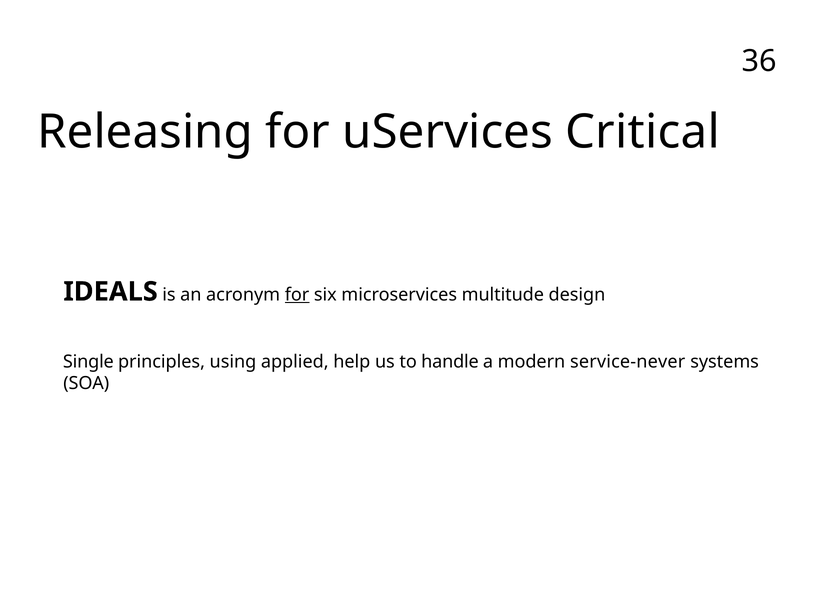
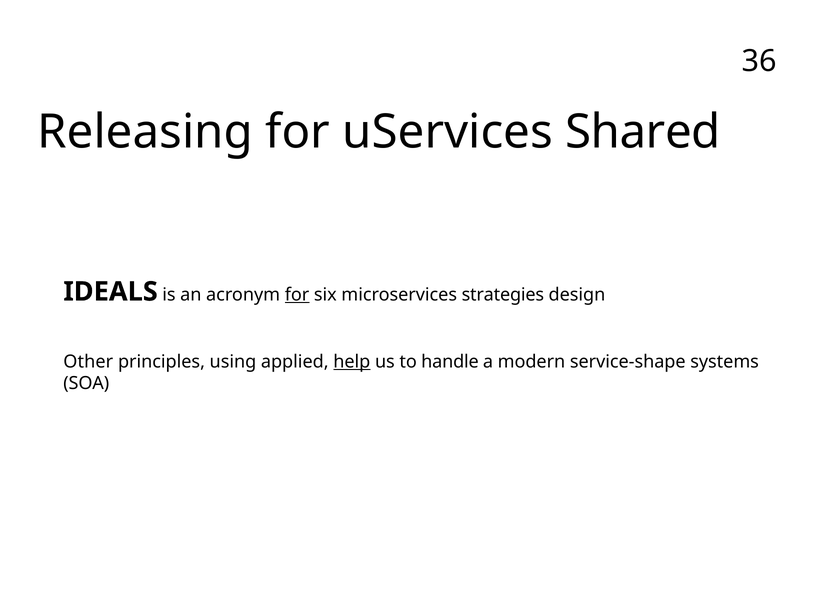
Critical: Critical -> Shared (643, 132)
multitude: multitude -> strategies (503, 294)
Single: Single -> Other (88, 361)
help underline: none -> present (352, 361)
service-never: service-never -> service-shape (628, 361)
